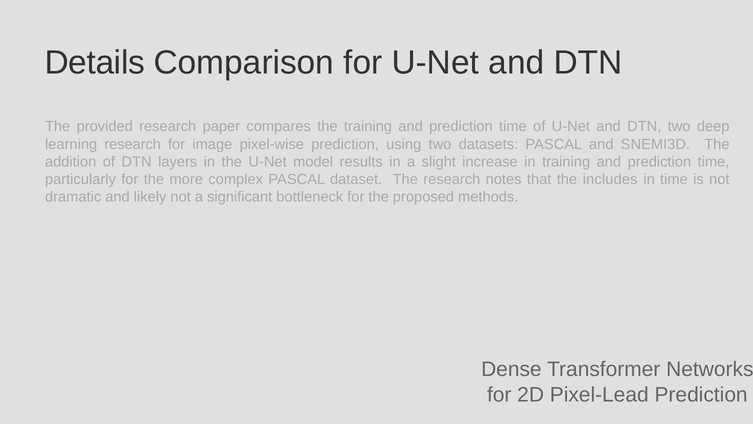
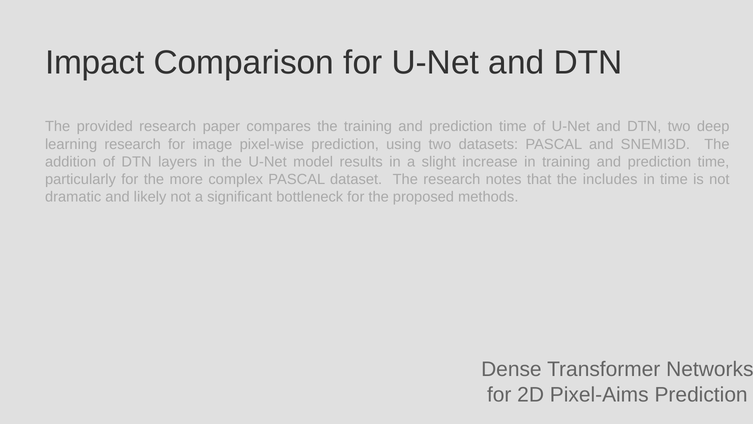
Details: Details -> Impact (95, 63)
Pixel-Lead: Pixel-Lead -> Pixel-Aims (599, 394)
